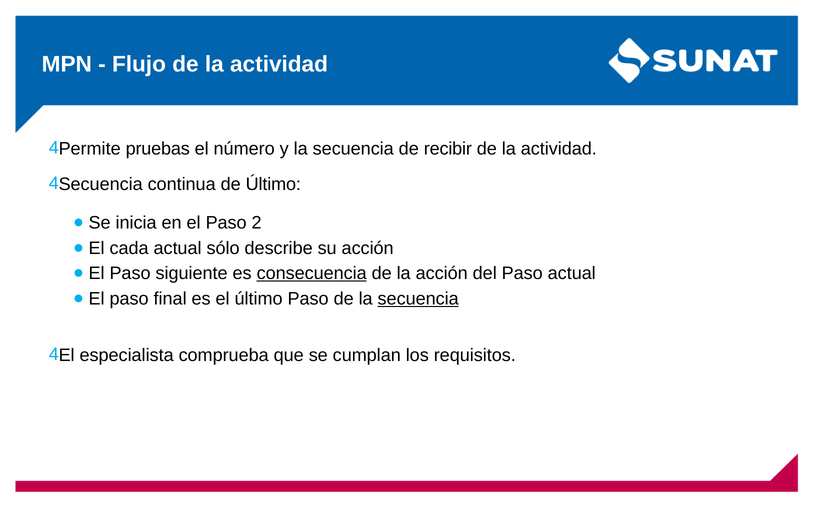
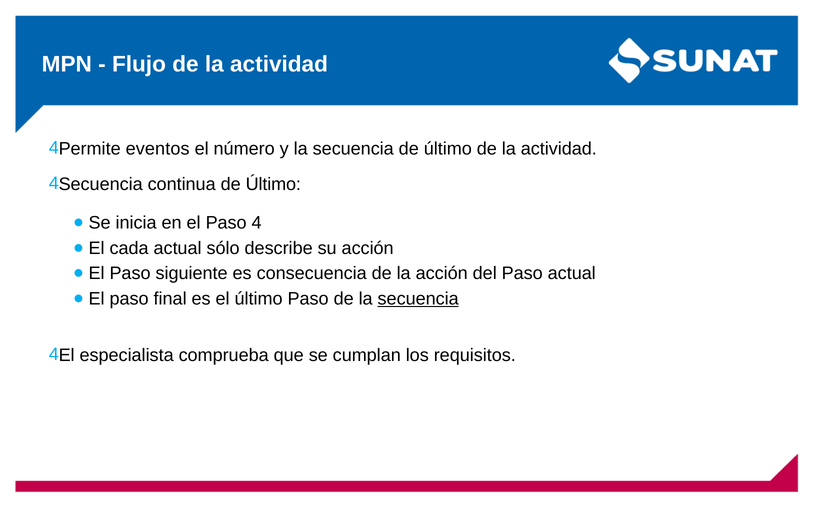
pruebas: pruebas -> eventos (158, 149)
secuencia de recibir: recibir -> último (448, 149)
2: 2 -> 4 (257, 223)
consecuencia underline: present -> none (312, 274)
